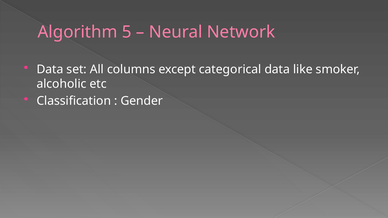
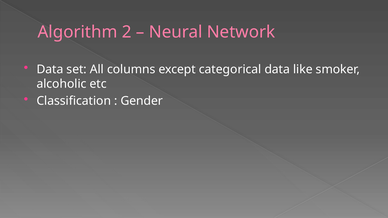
5: 5 -> 2 (127, 32)
